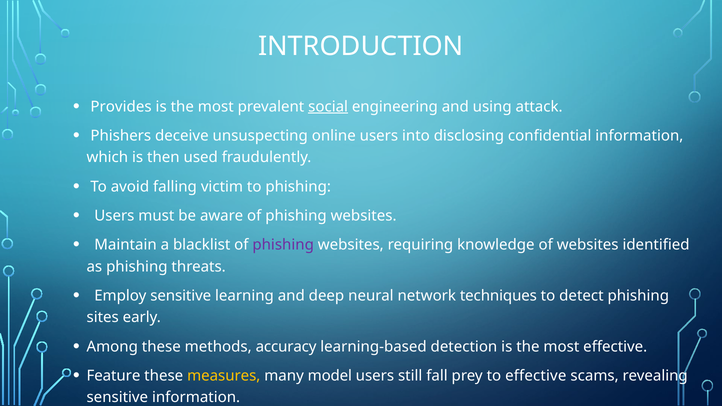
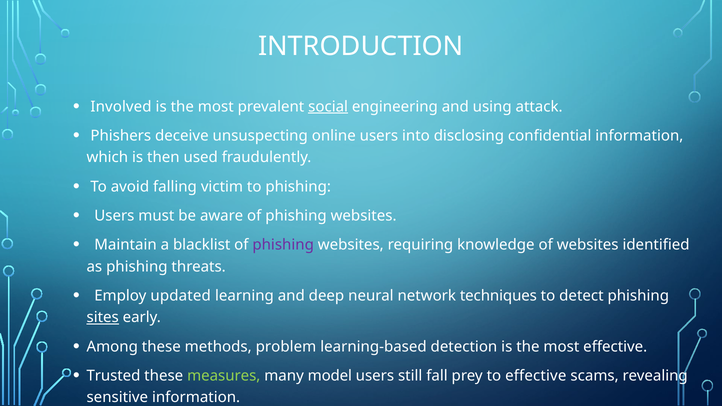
Provides: Provides -> Involved (121, 107)
Employ sensitive: sensitive -> updated (181, 296)
sites underline: none -> present (103, 318)
accuracy: accuracy -> problem (286, 347)
Feature: Feature -> Trusted (113, 376)
measures colour: yellow -> light green (224, 376)
